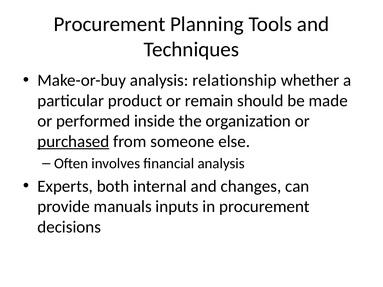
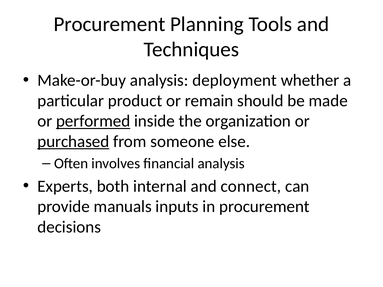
relationship: relationship -> deployment (235, 80)
performed underline: none -> present (93, 121)
changes: changes -> connect (251, 186)
